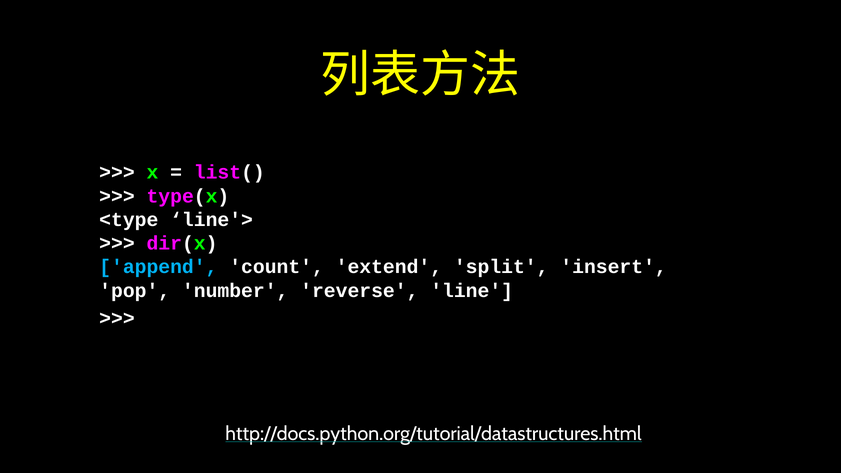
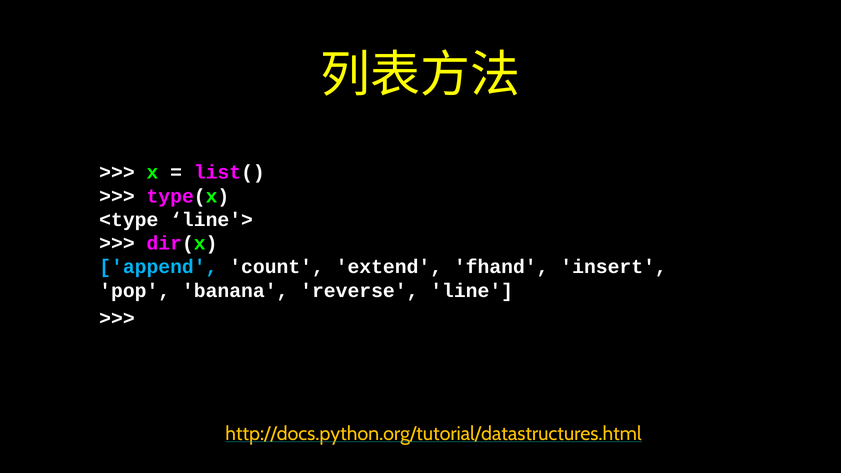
split: split -> fhand (501, 267)
number: number -> banana (235, 291)
http://docs.python.org/tutorial/datastructures.html colour: white -> yellow (433, 434)
